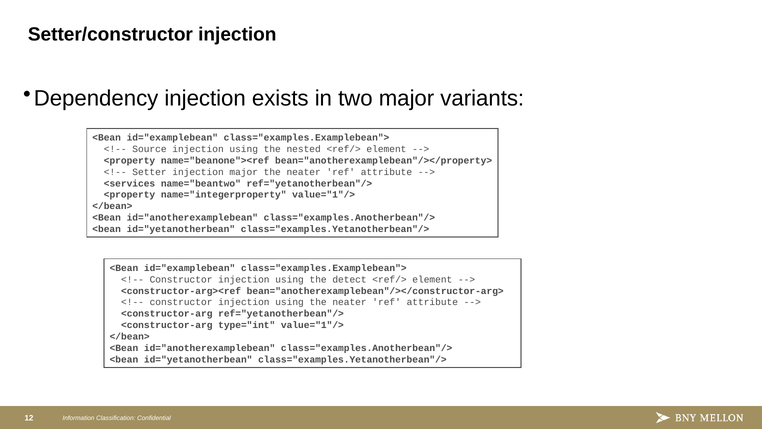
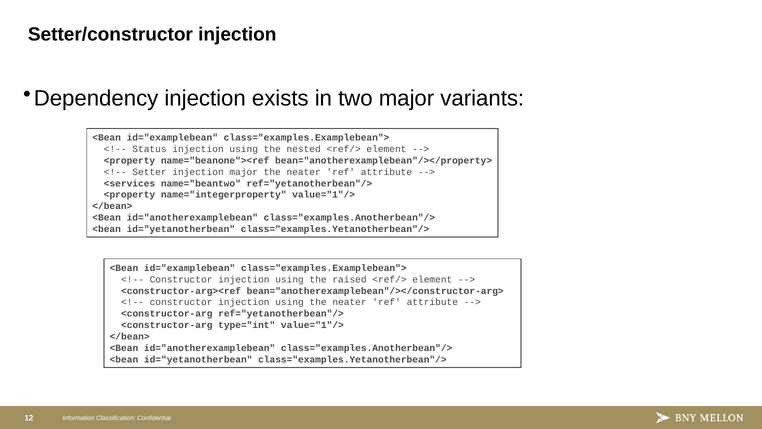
Source: Source -> Status (149, 149)
detect: detect -> raised (350, 279)
